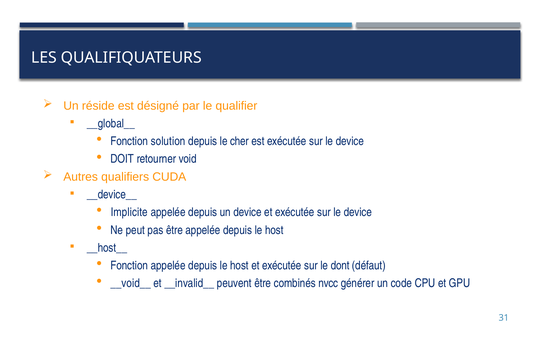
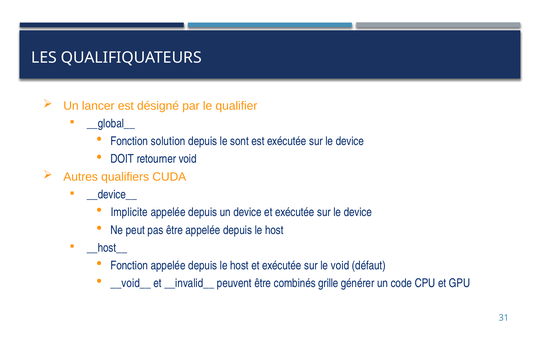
réside: réside -> lancer (98, 106)
cher: cher -> sont (239, 141)
le dont: dont -> void (340, 265)
nvcc: nvcc -> grille (328, 283)
